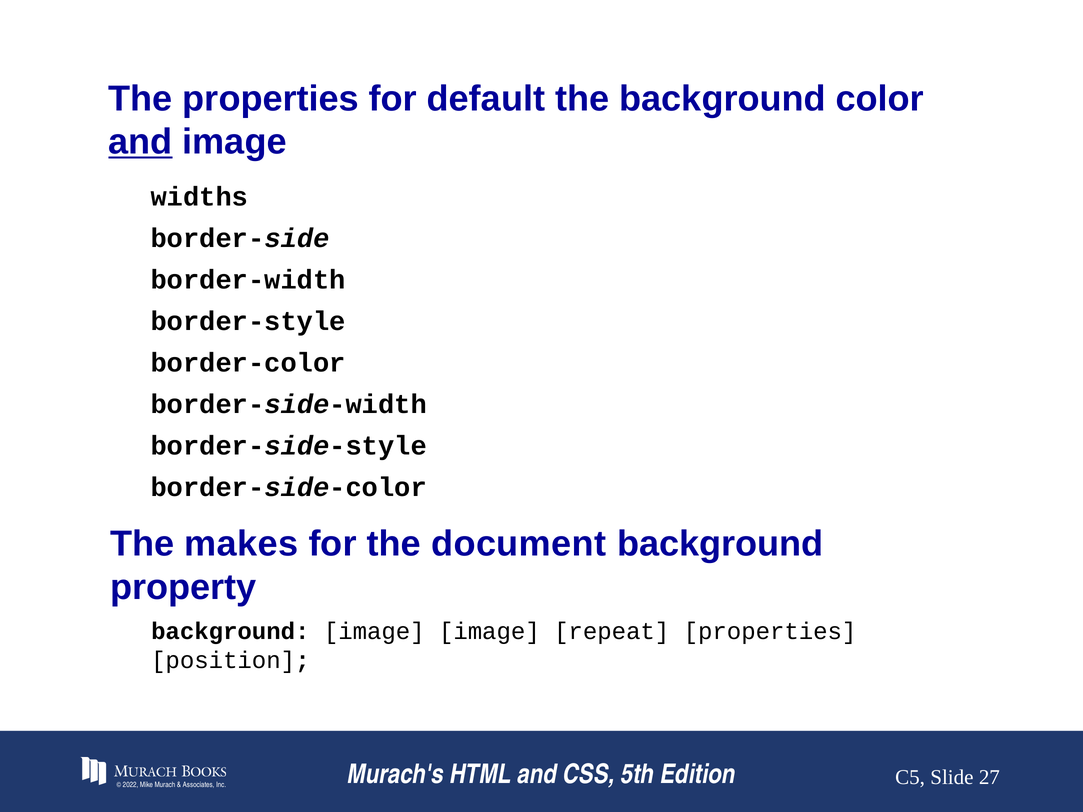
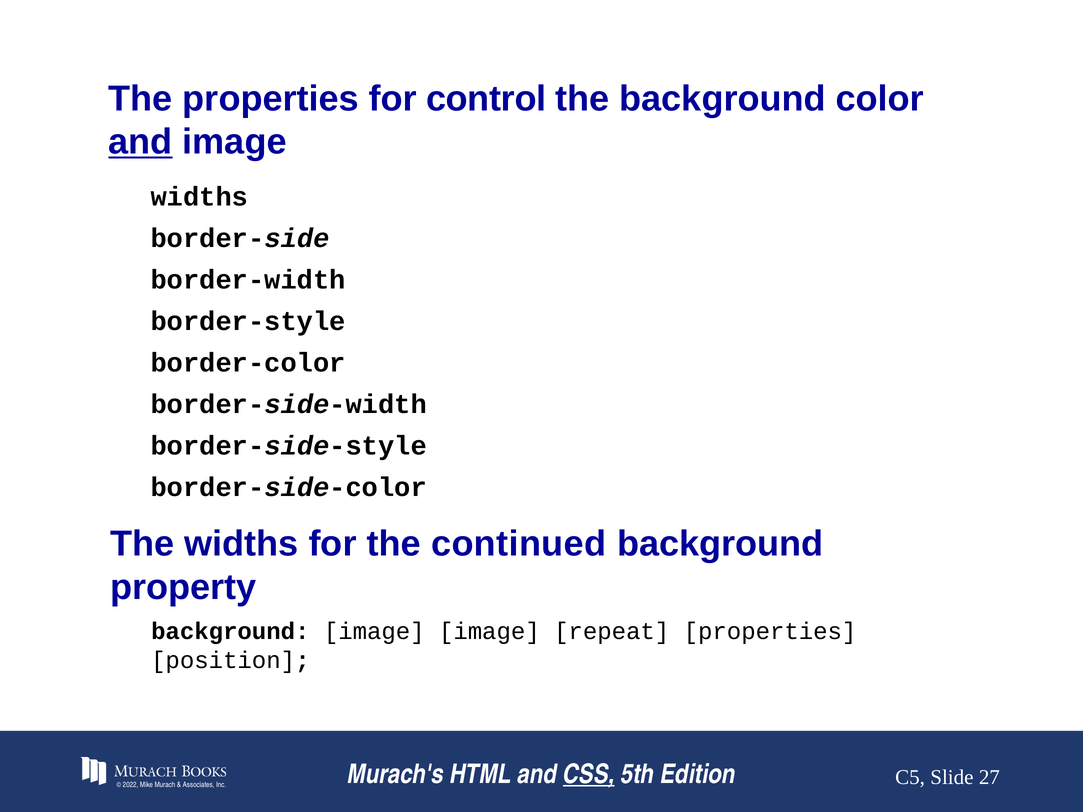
default: default -> control (486, 99)
The makes: makes -> widths (241, 544)
document: document -> continued (519, 544)
CSS underline: none -> present (589, 774)
